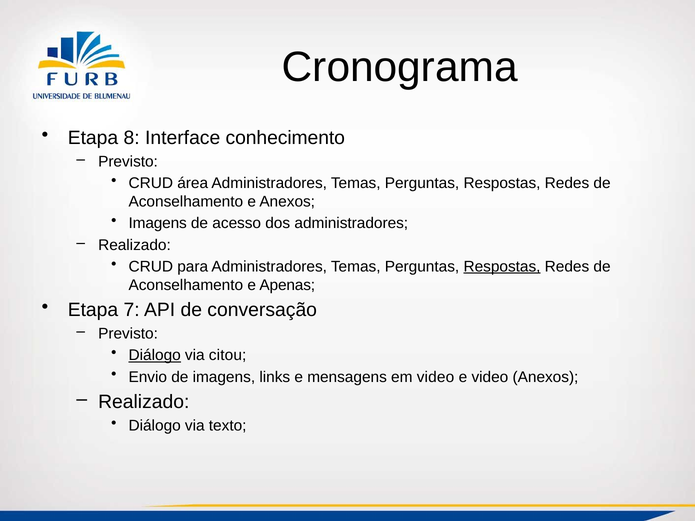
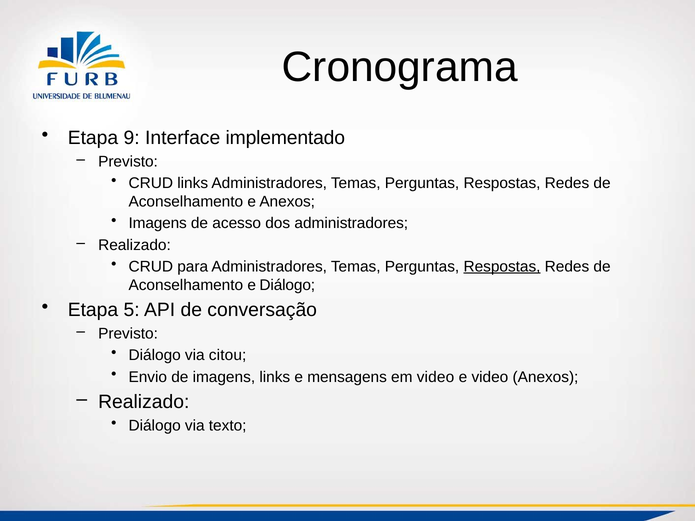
8: 8 -> 9 (132, 138)
conhecimento: conhecimento -> implementado (285, 138)
CRUD área: área -> links (193, 183)
e Apenas: Apenas -> Diálogo (287, 285)
7: 7 -> 5 (132, 310)
Diálogo underline: present -> none (155, 355)
